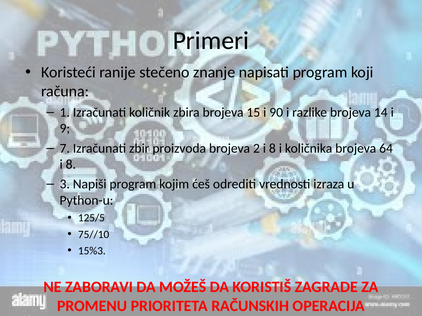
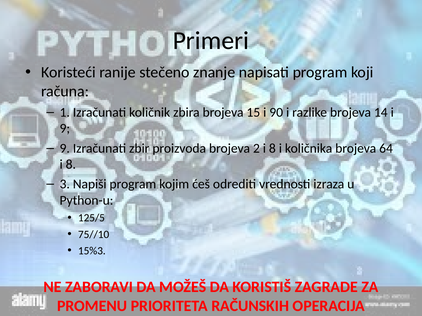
7: 7 -> 9 (65, 149)
